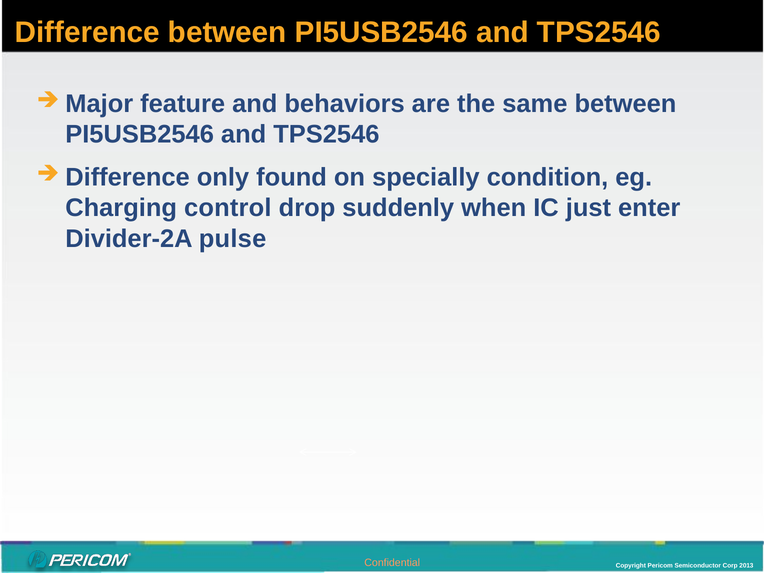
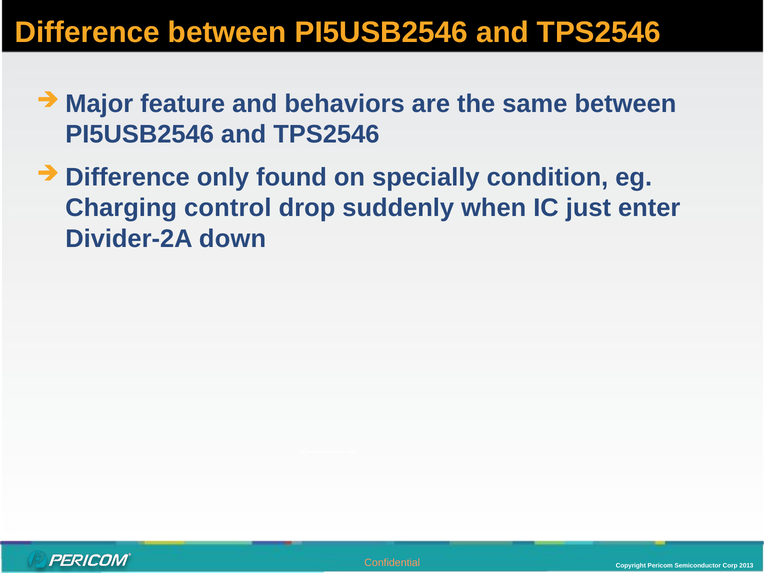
pulse: pulse -> down (233, 239)
